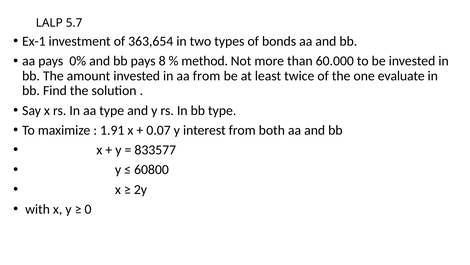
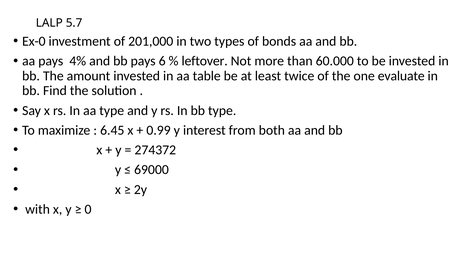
Ex-1: Ex-1 -> Ex-0 (34, 41)
363,654: 363,654 -> 201,000 (151, 41)
0%: 0% -> 4% (78, 61)
8: 8 -> 6 (162, 61)
method: method -> leftover (205, 61)
aa from: from -> table (207, 76)
1.91: 1.91 -> 6.45 (112, 130)
0.07: 0.07 -> 0.99 (159, 130)
833577: 833577 -> 274372 (155, 150)
60800: 60800 -> 69000 (151, 169)
